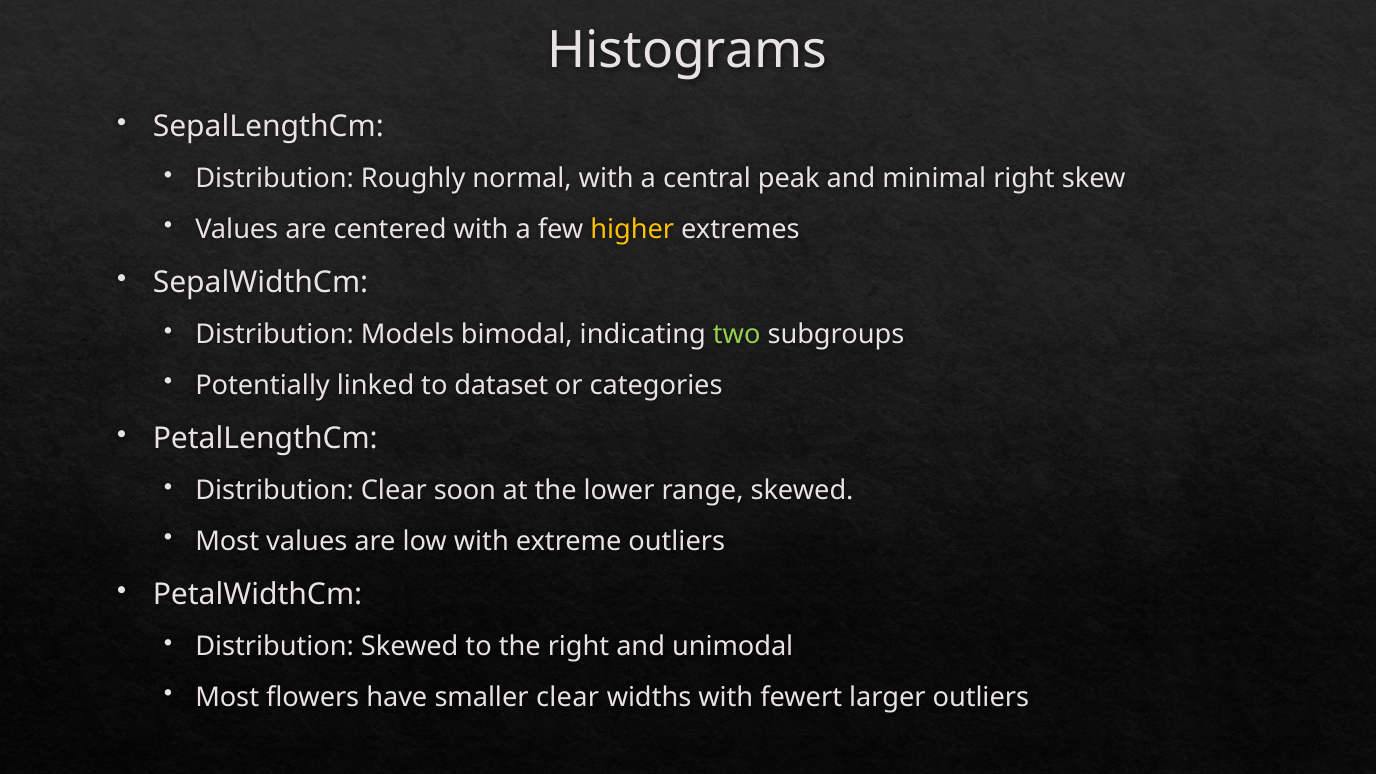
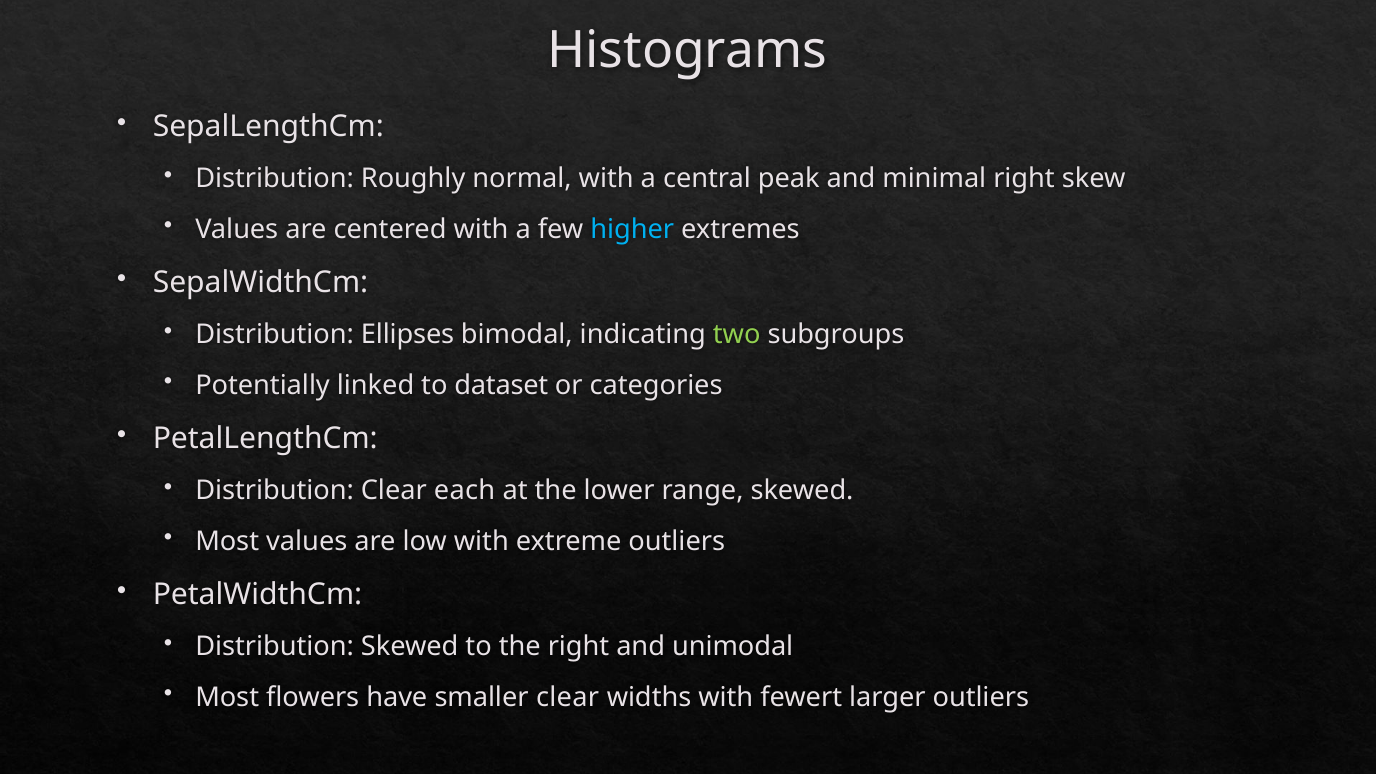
higher colour: yellow -> light blue (632, 229)
Models: Models -> Ellipses (408, 335)
soon: soon -> each (465, 491)
